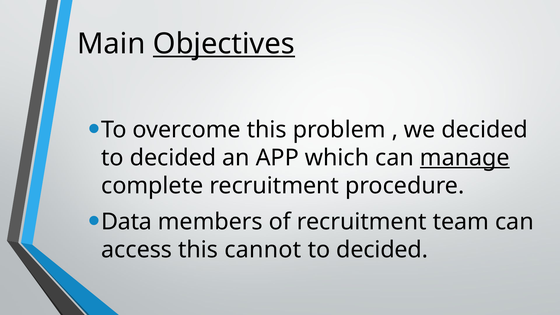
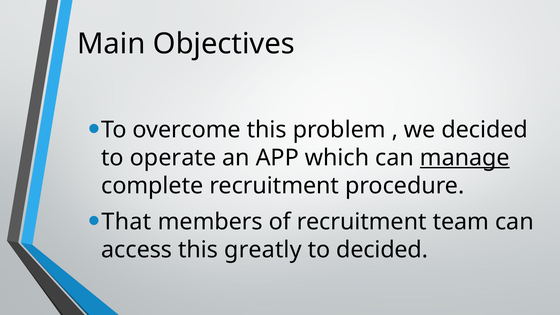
Objectives underline: present -> none (224, 44)
decided: decided -> operate (173, 158)
Data: Data -> That (126, 222)
cannot: cannot -> greatly (263, 250)
